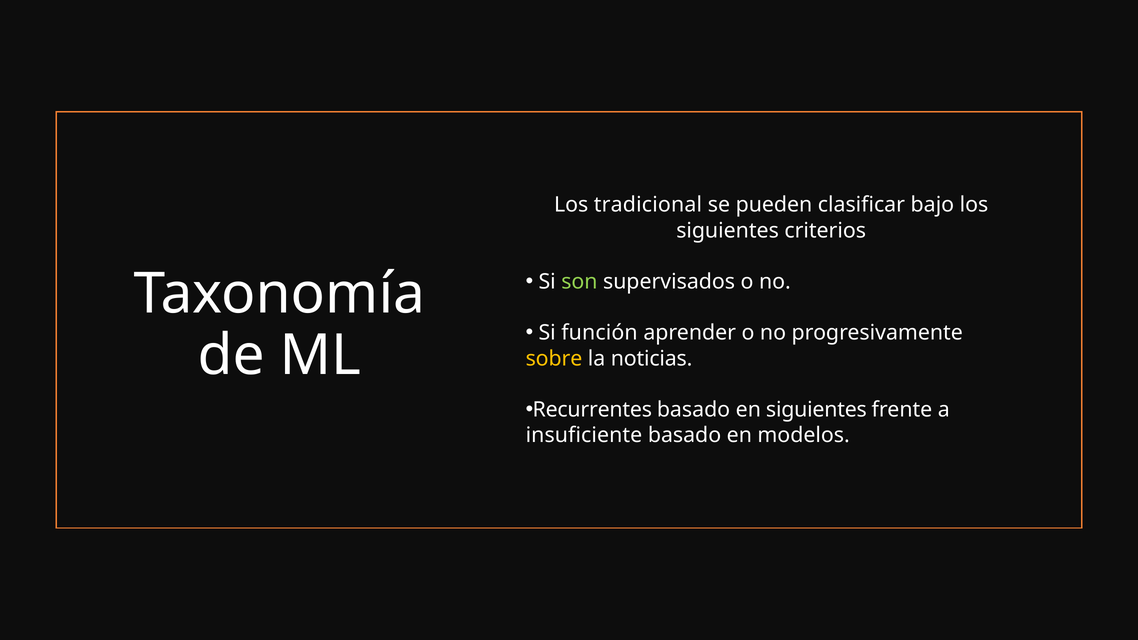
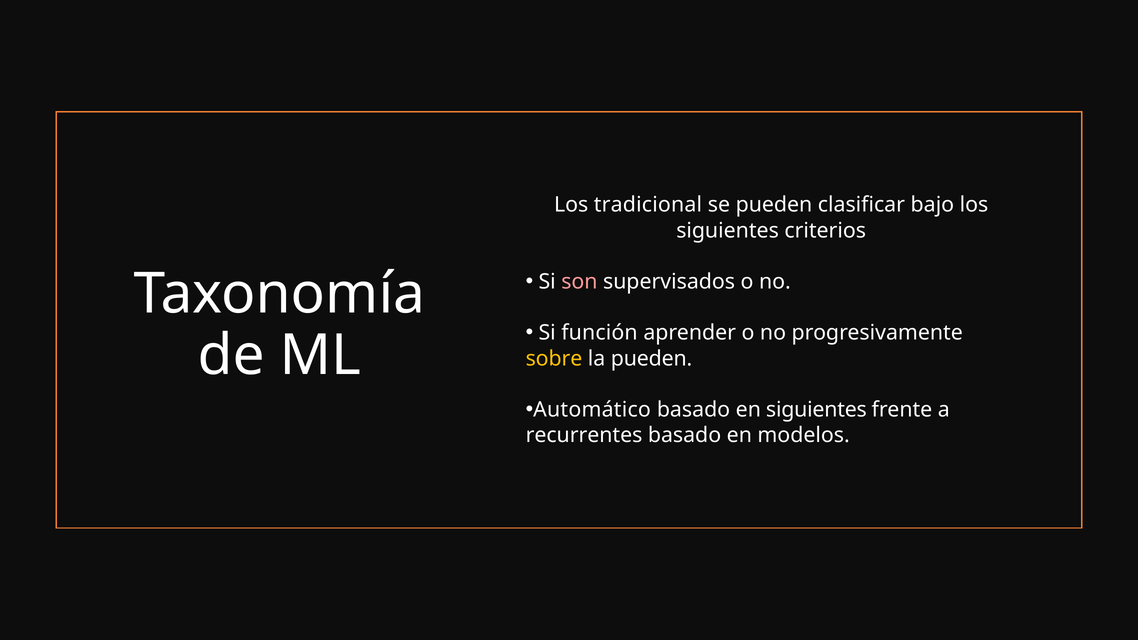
son colour: light green -> pink (579, 282)
la noticias: noticias -> pueden (652, 359)
Recurrentes: Recurrentes -> Automático (592, 410)
insuficiente: insuficiente -> recurrentes (584, 435)
